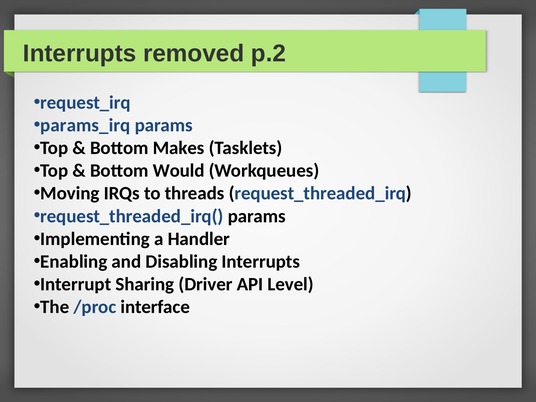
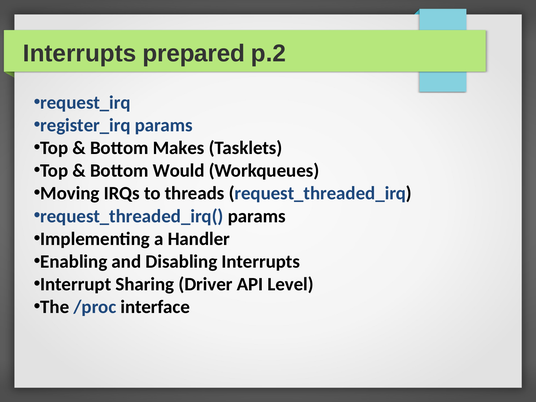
removed: removed -> prepared (194, 53)
params_irq: params_irq -> register_irq (85, 125)
